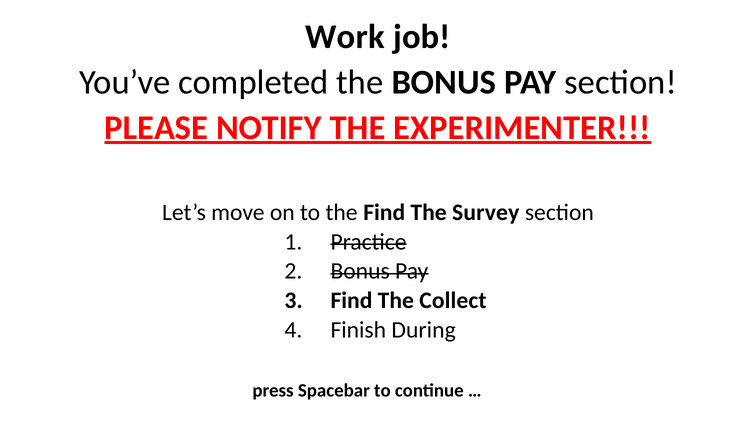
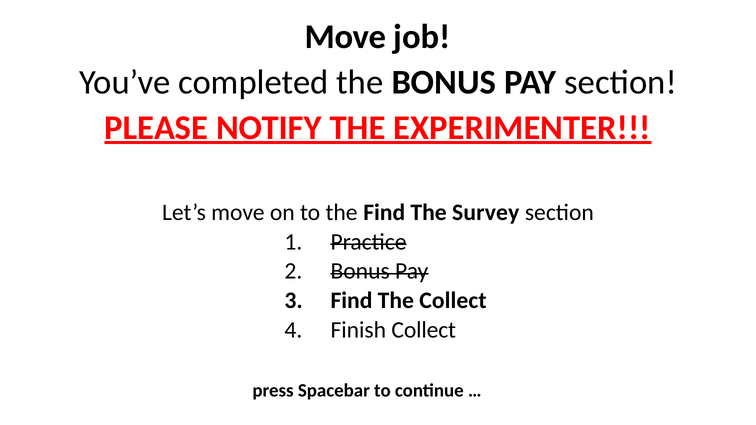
Work: Work -> Move (345, 37)
Finish During: During -> Collect (424, 330)
